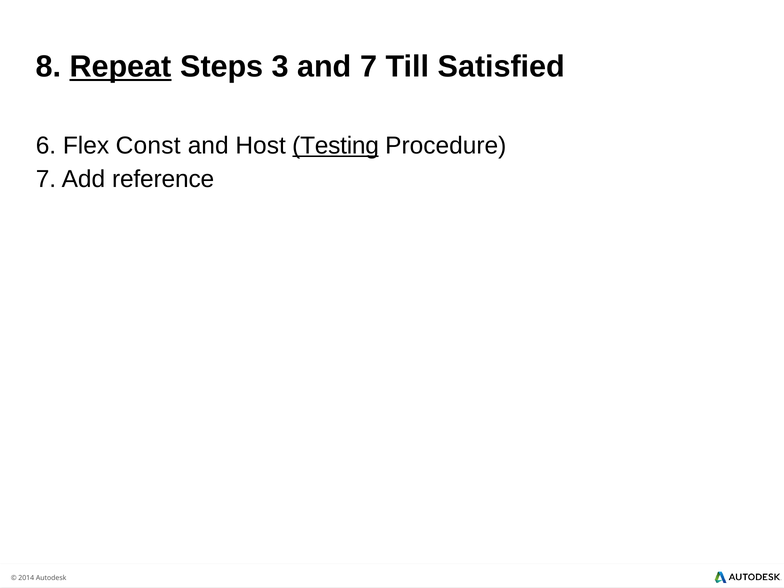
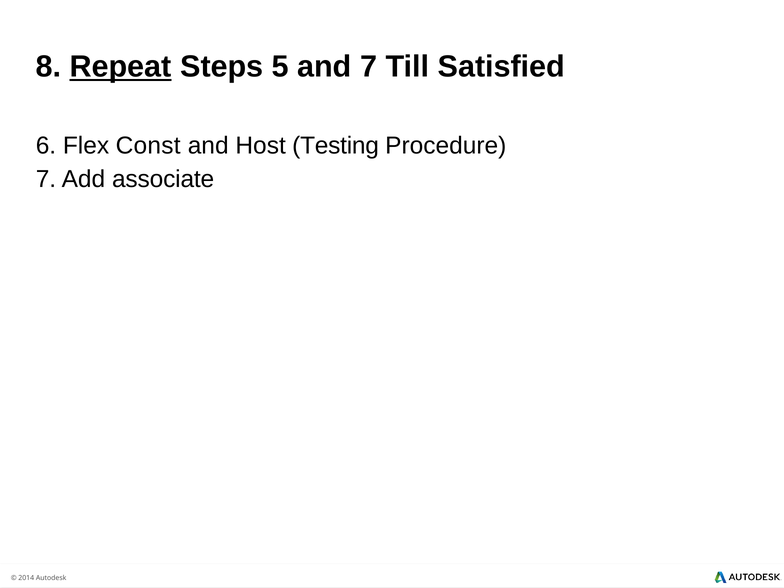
3: 3 -> 5 (280, 67)
Testing underline: present -> none (336, 146)
reference: reference -> associate (163, 179)
